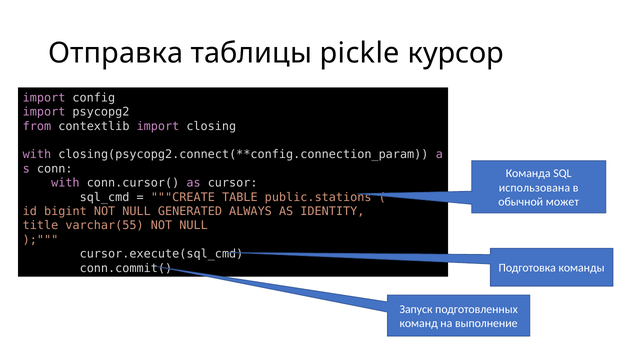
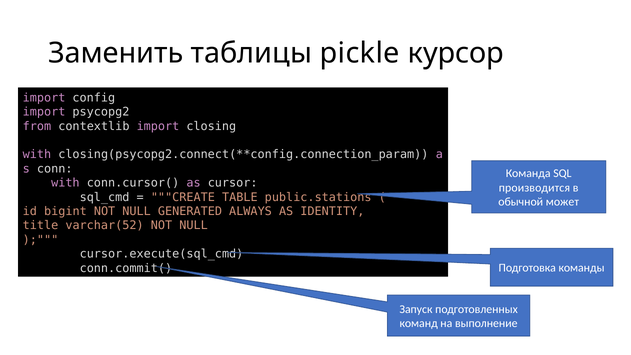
Отправка: Отправка -> Заменить (116, 53)
использована: использована -> производится (534, 188)
varchar(55: varchar(55 -> varchar(52 (105, 226)
